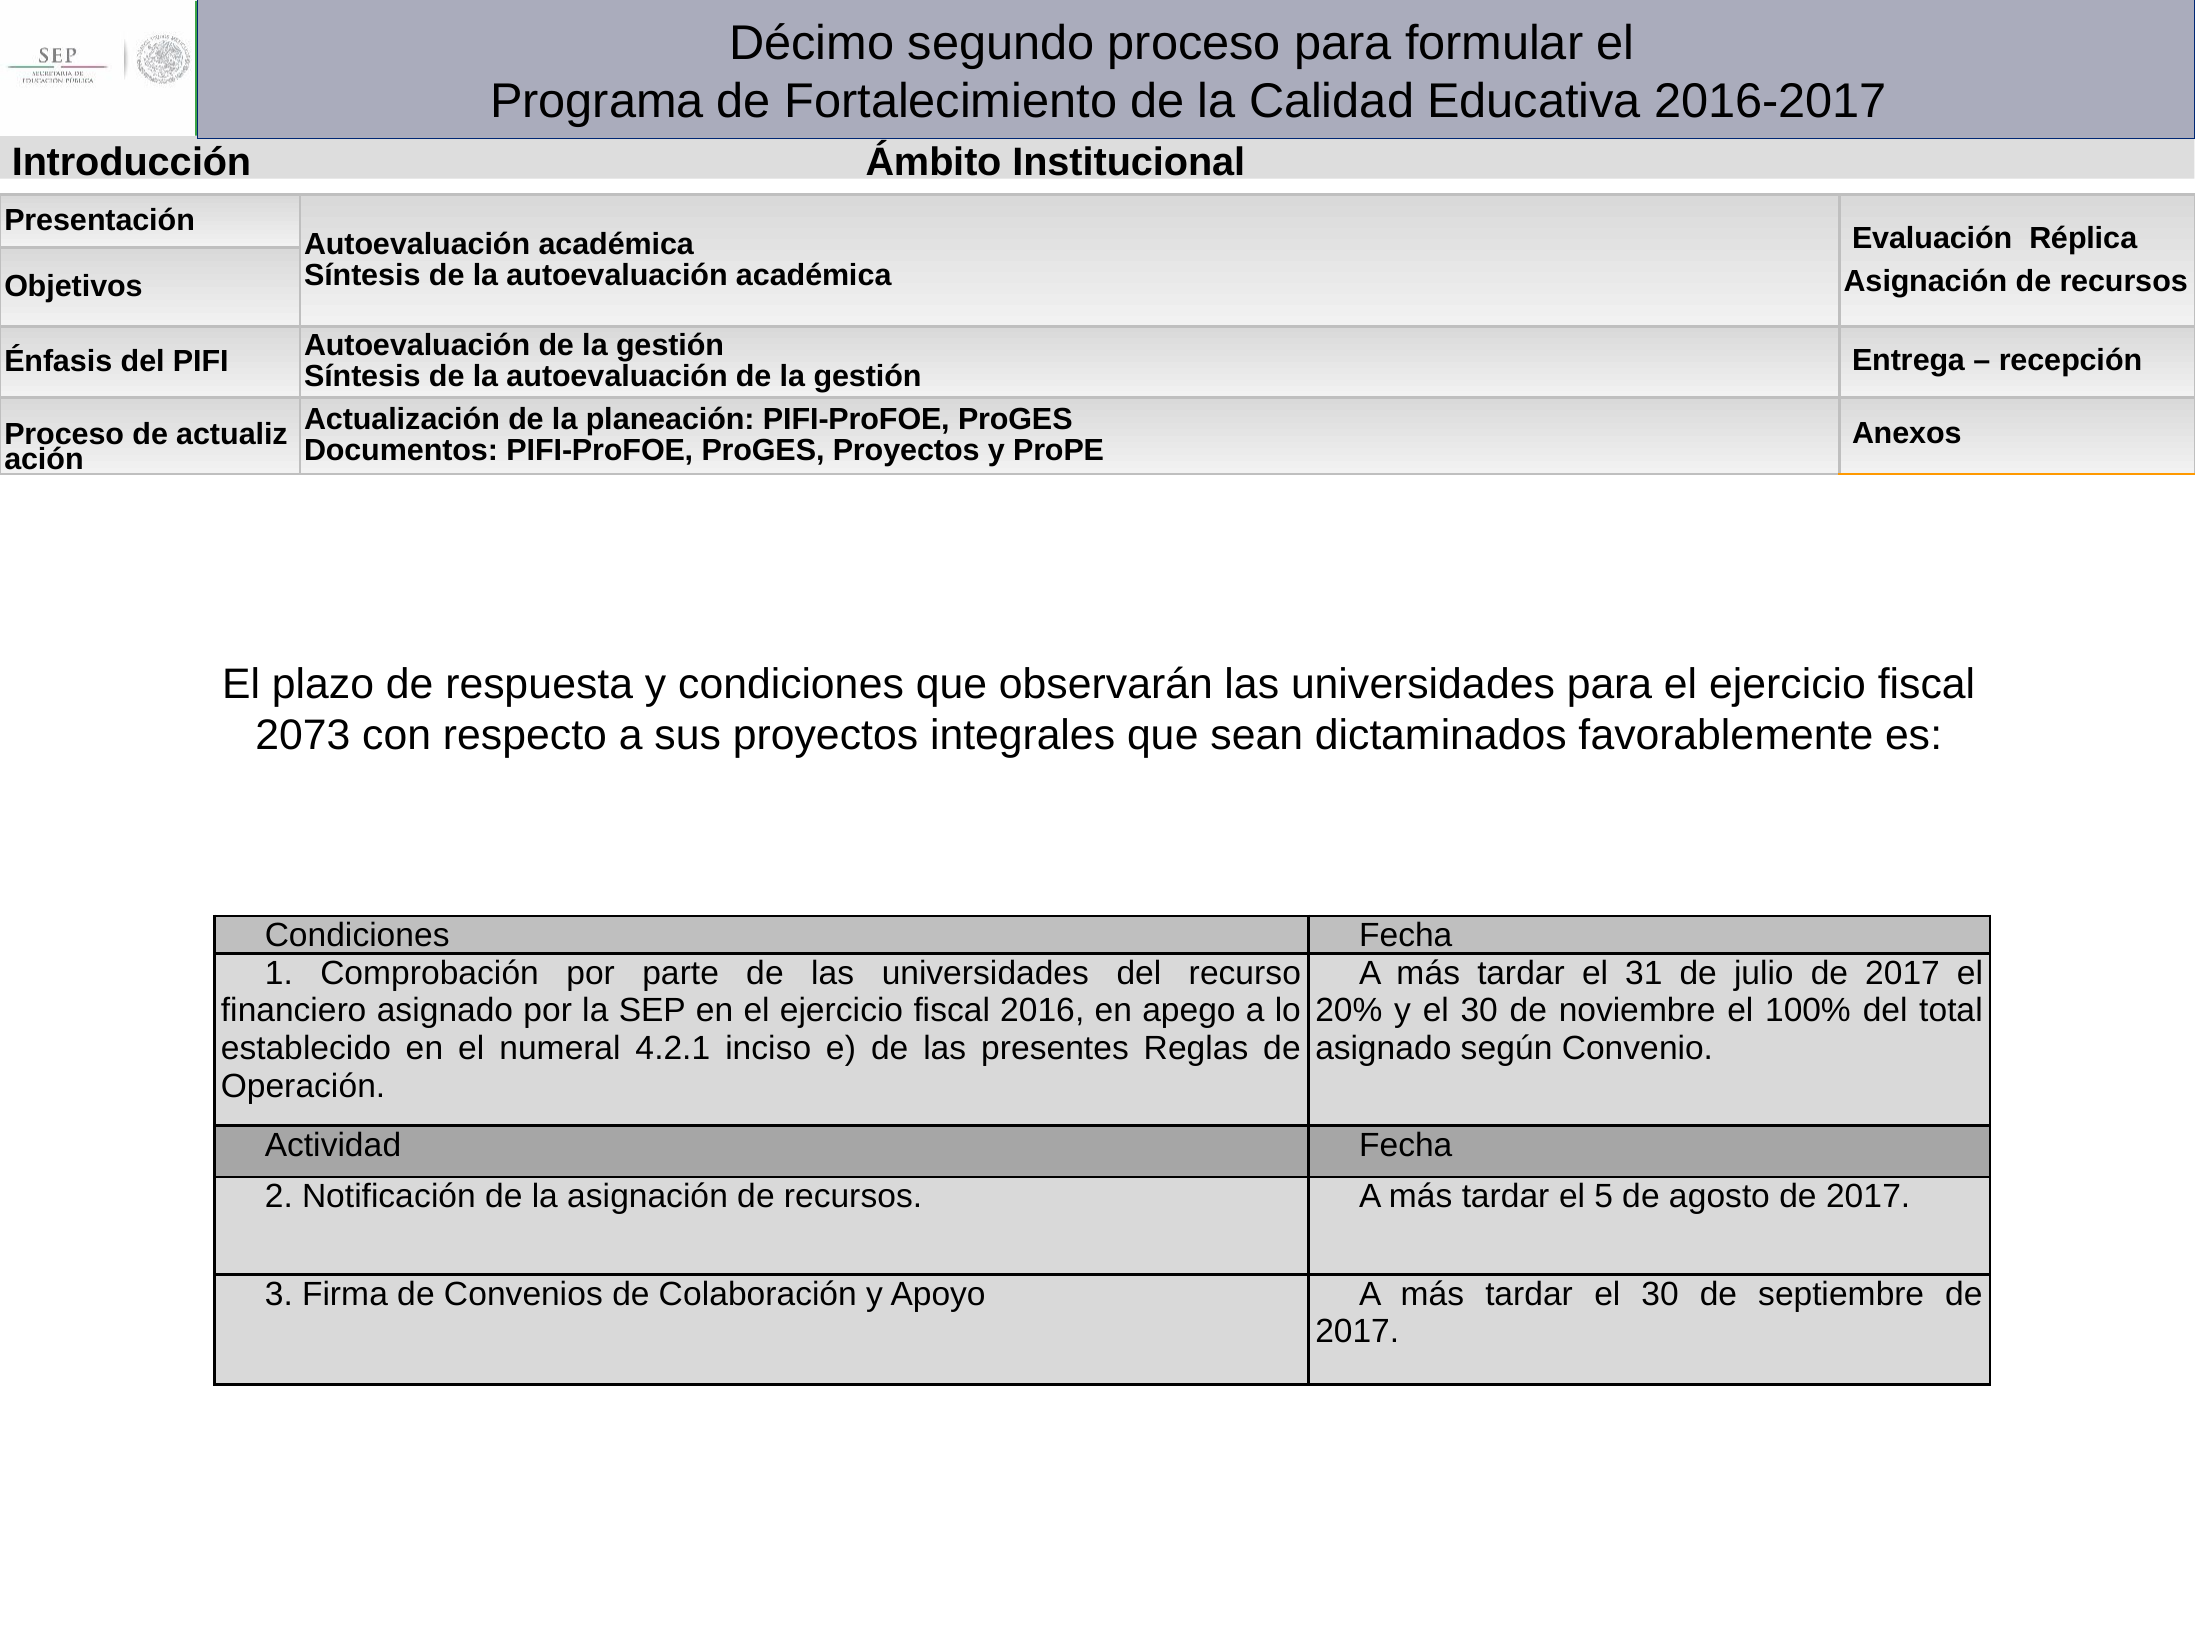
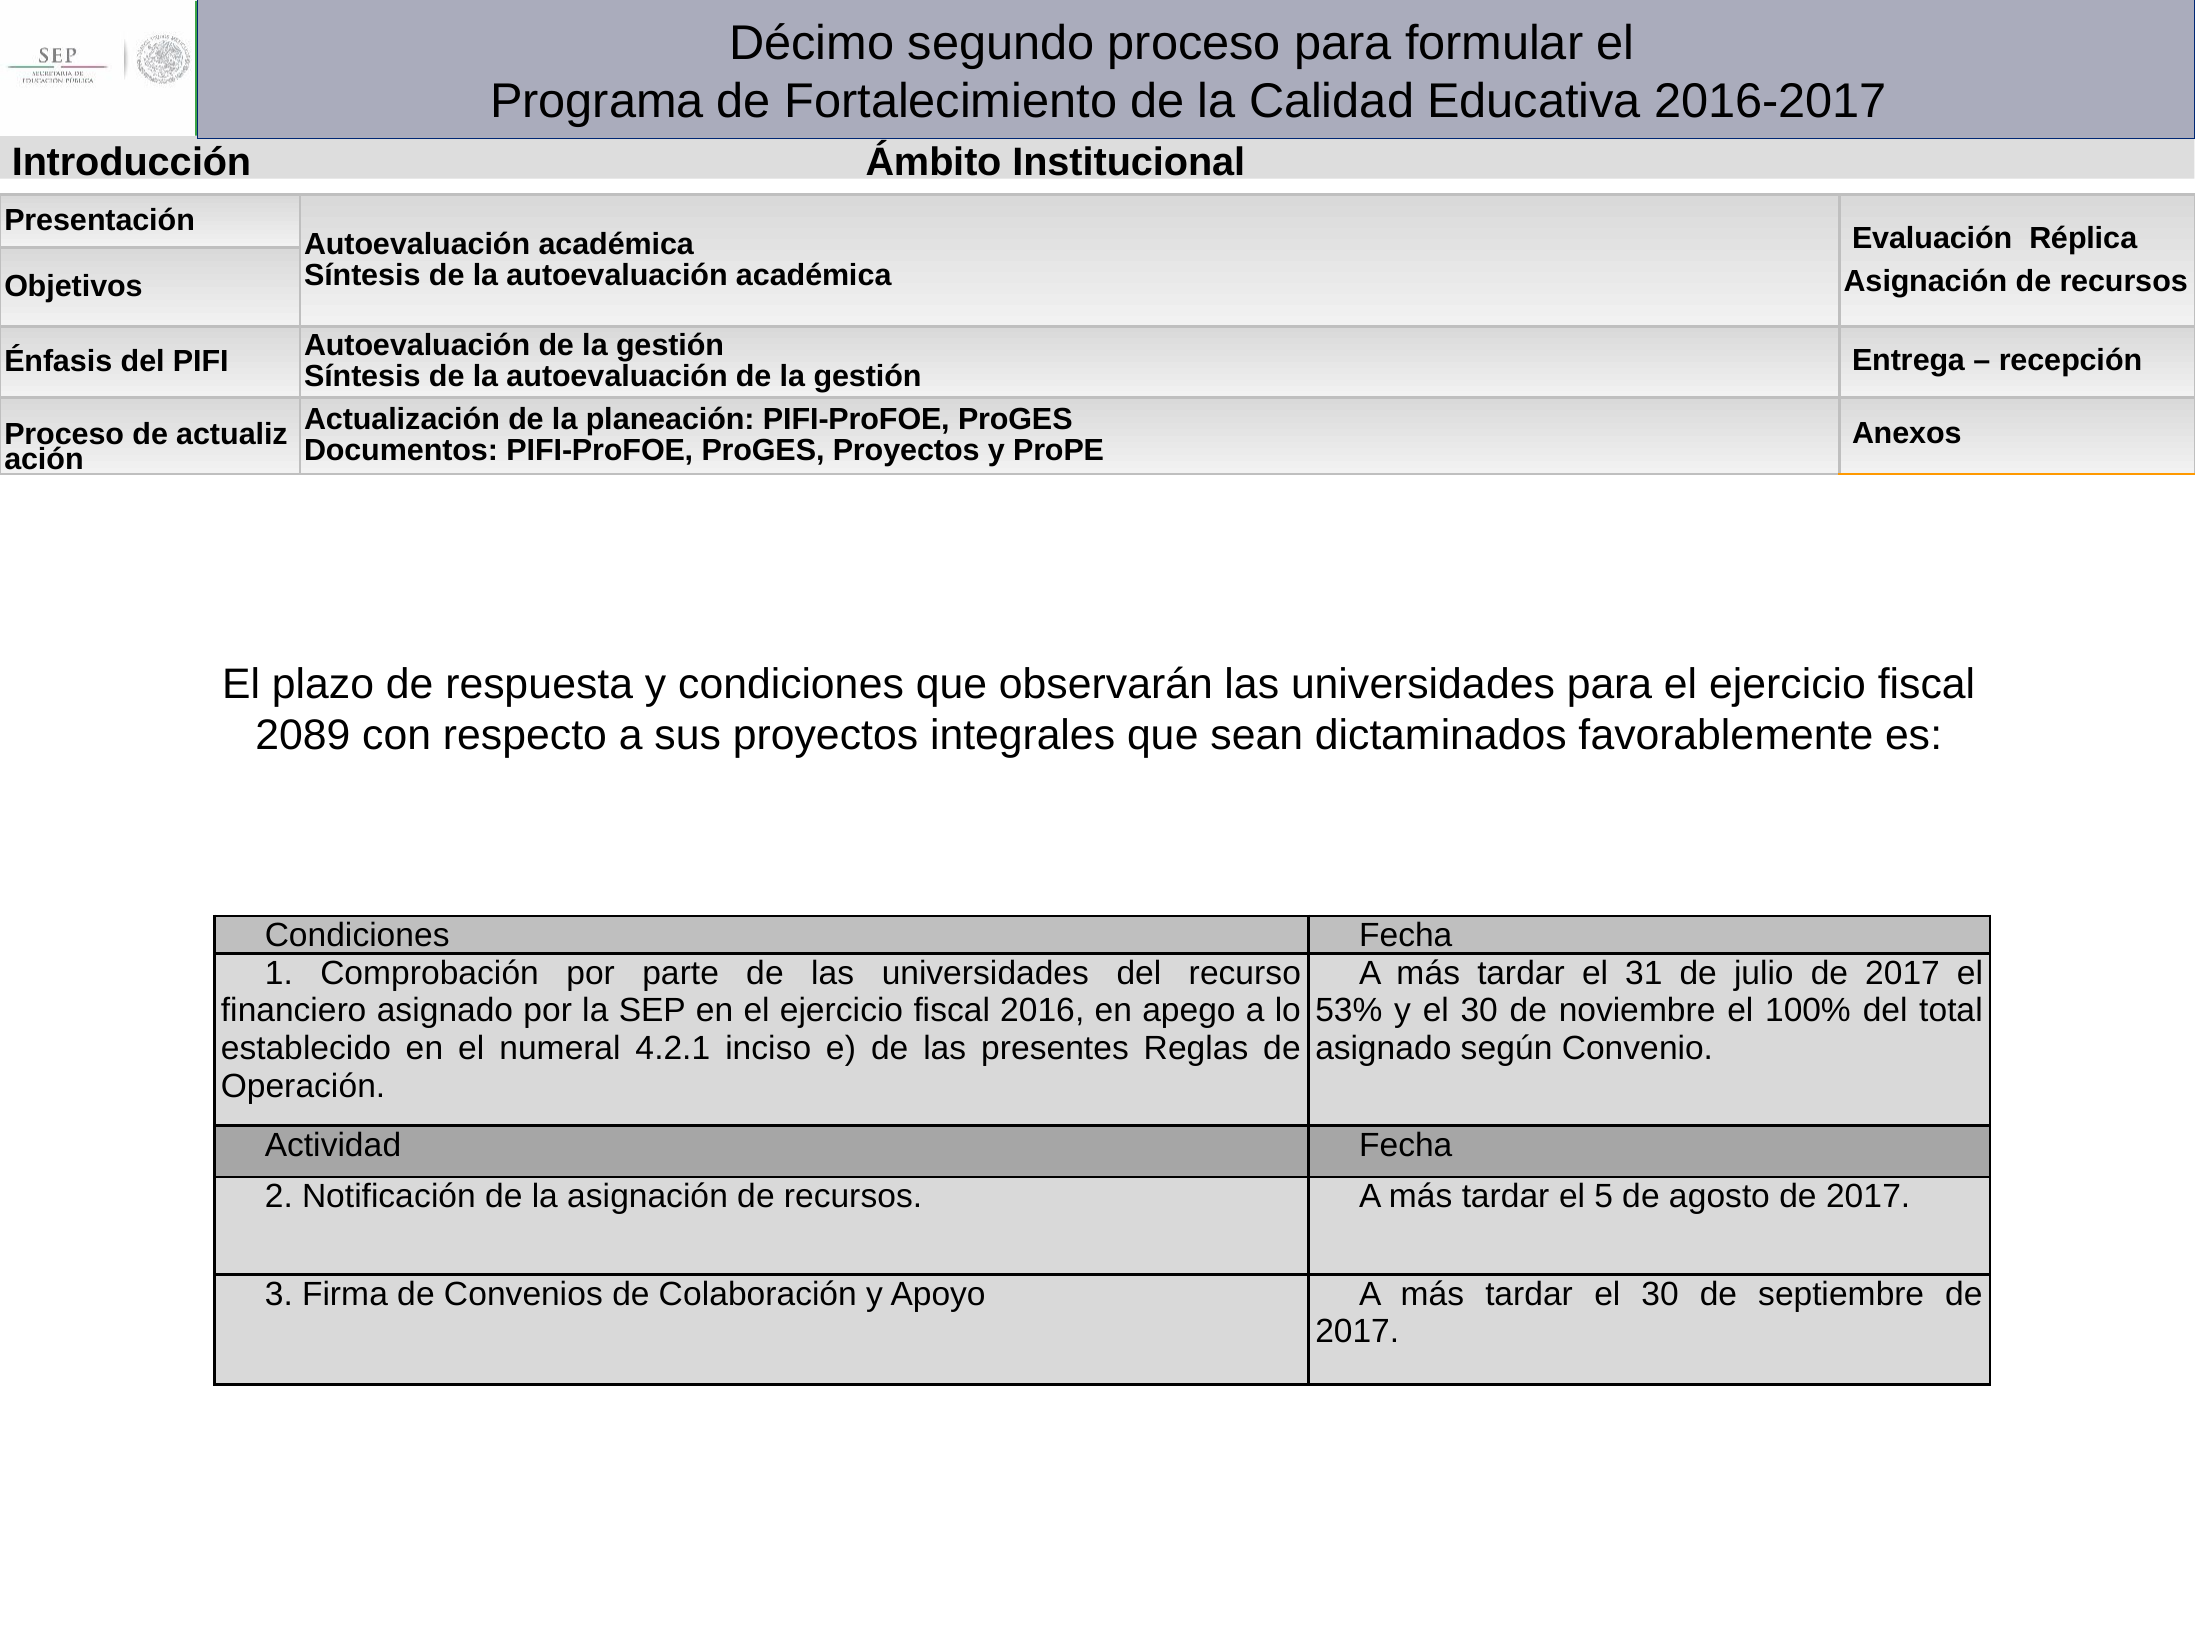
2073: 2073 -> 2089 (303, 736)
20%: 20% -> 53% (1349, 1011)
